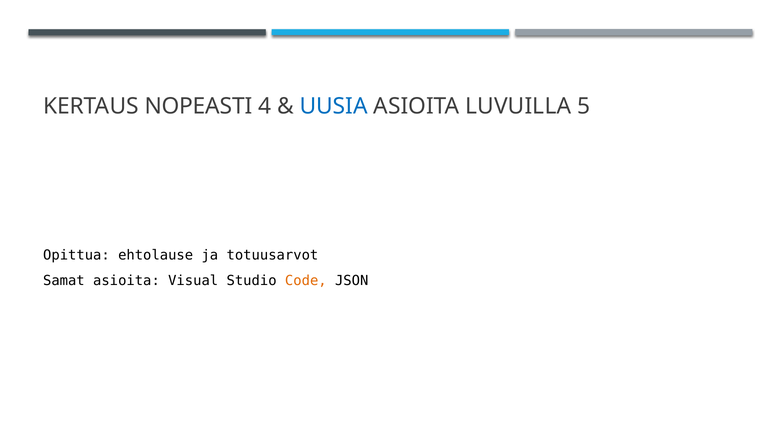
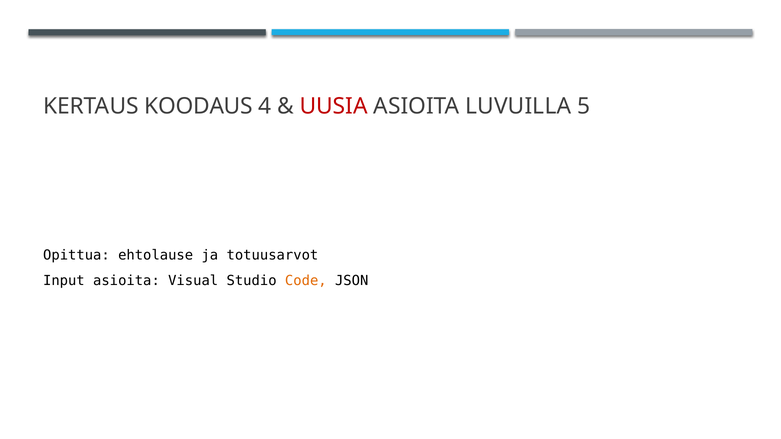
NOPEASTI: NOPEASTI -> KOODAUS (199, 106)
UUSIA colour: blue -> red (334, 106)
Samat: Samat -> Input (64, 281)
